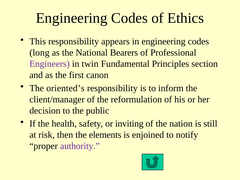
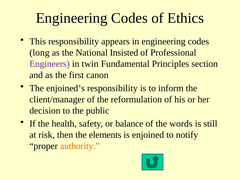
Bearers: Bearers -> Insisted (124, 53)
oriented’s: oriented’s -> enjoined’s (65, 88)
inviting: inviting -> balance (129, 124)
nation: nation -> words (181, 124)
authority colour: purple -> orange (80, 146)
